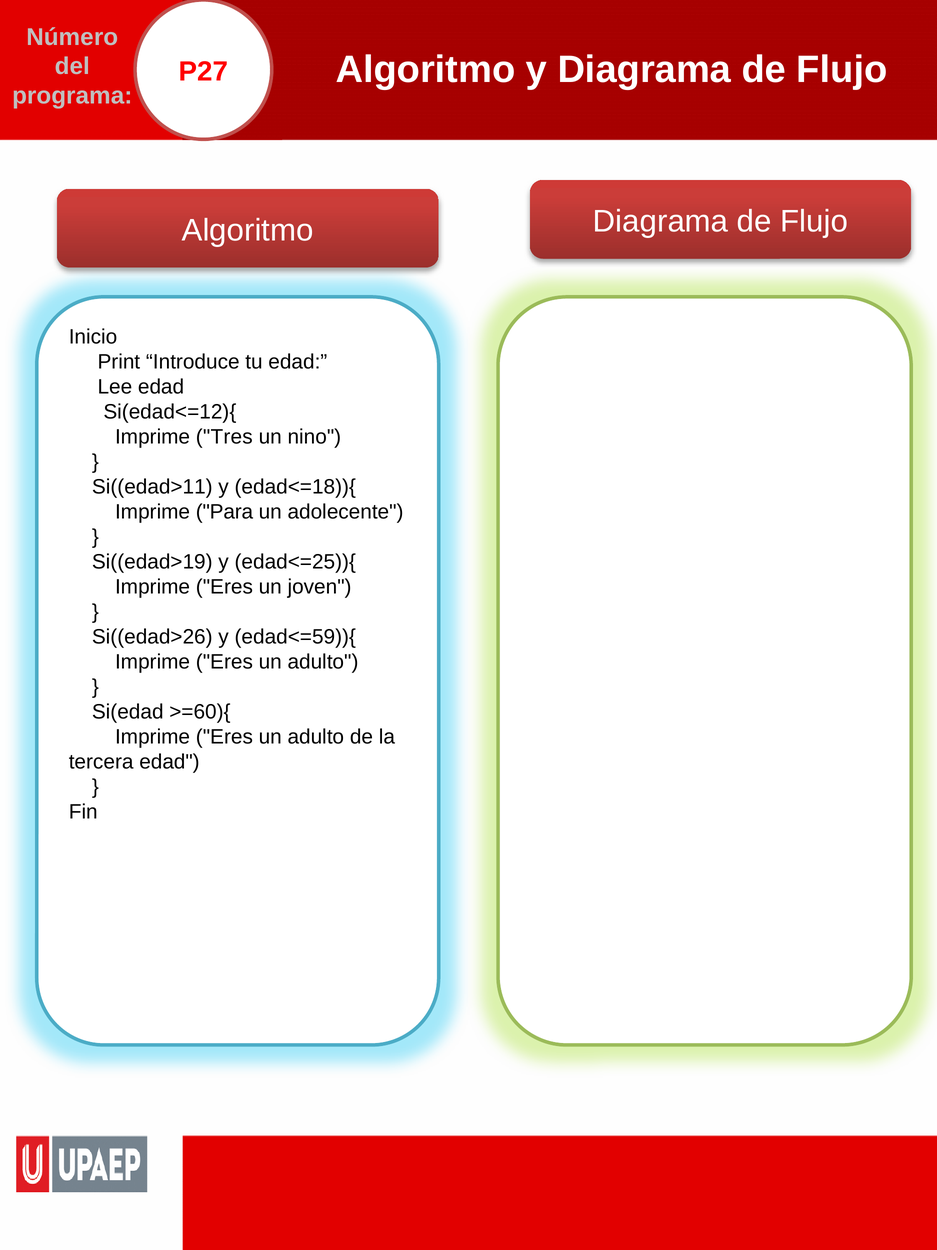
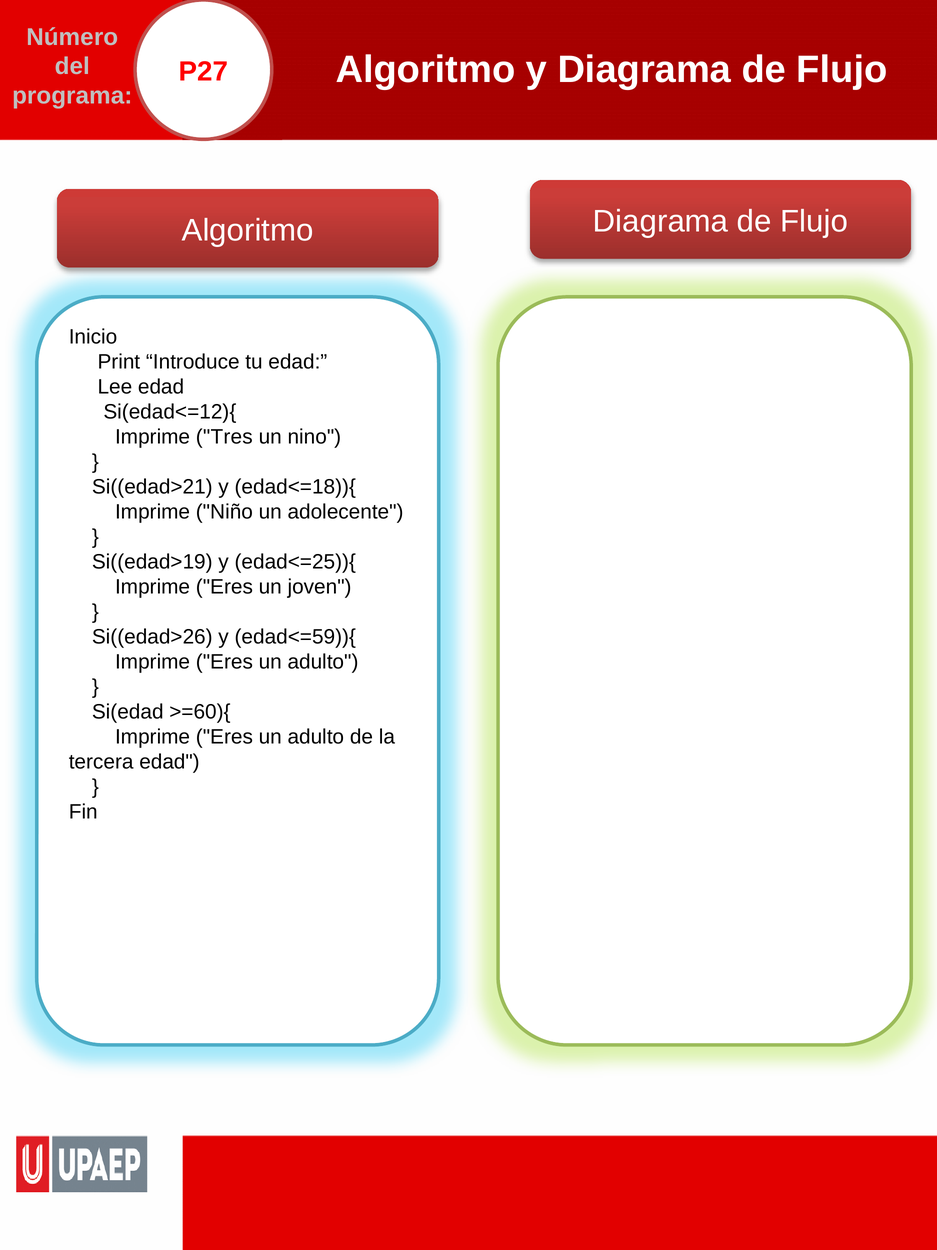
Si((edad>11: Si((edad>11 -> Si((edad>21 (152, 486)
Para: Para -> Niño (224, 511)
